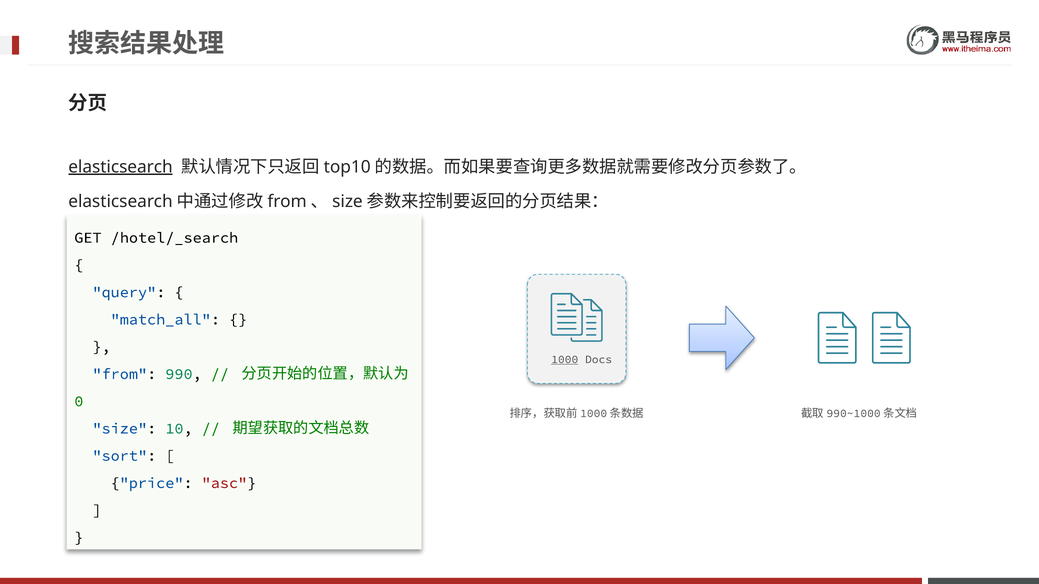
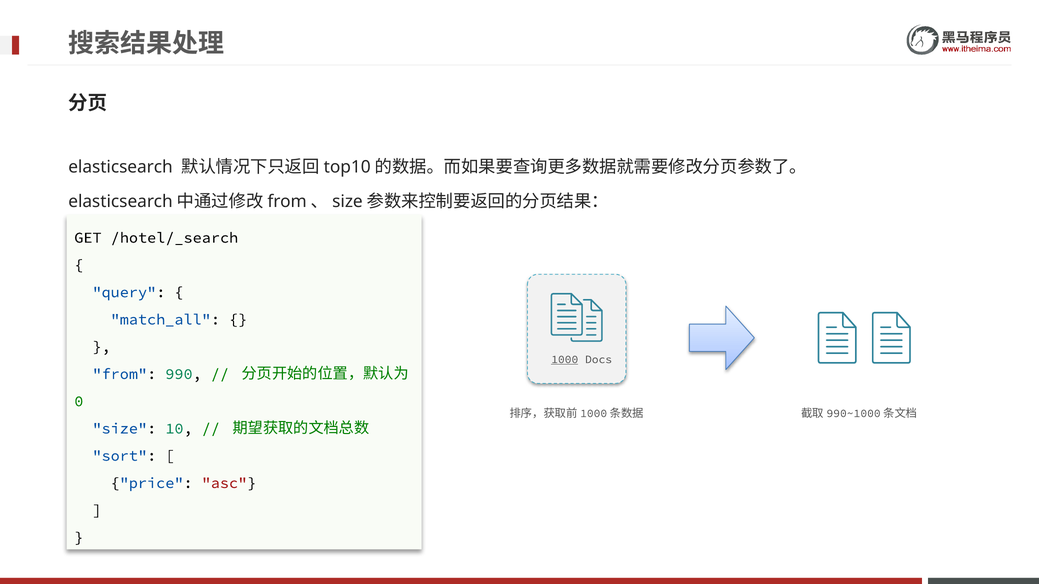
elasticsearch underline: present -> none (121, 167)
